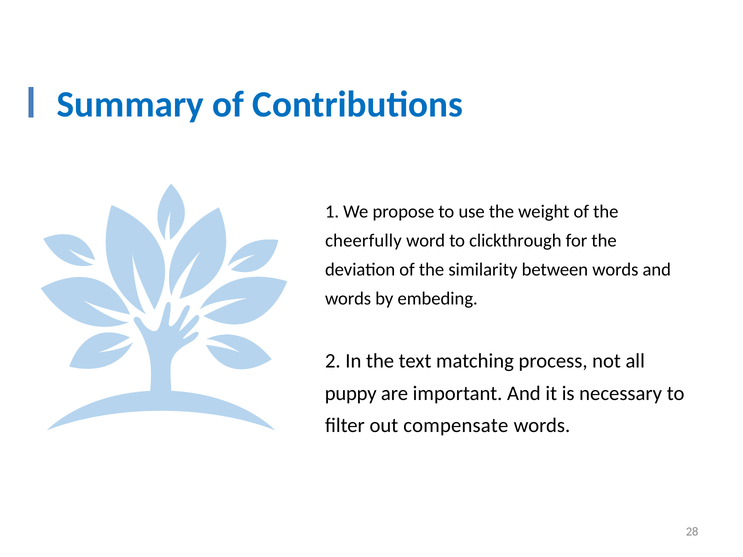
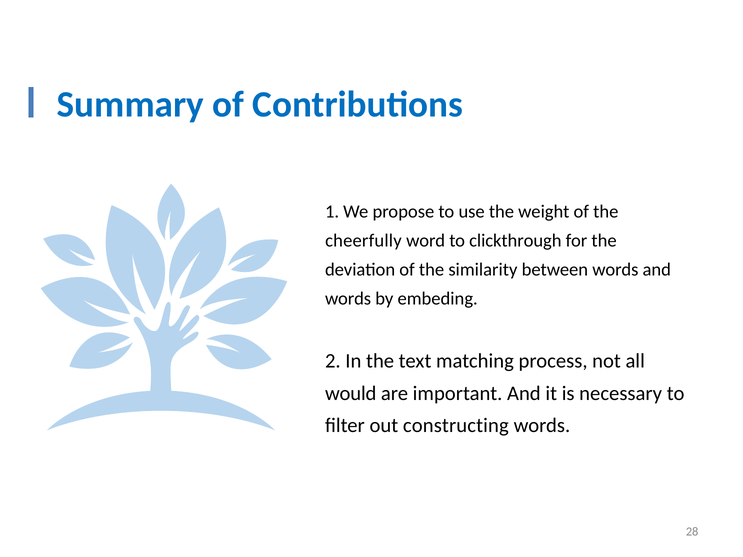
puppy: puppy -> would (351, 393)
compensate: compensate -> constructing (456, 426)
